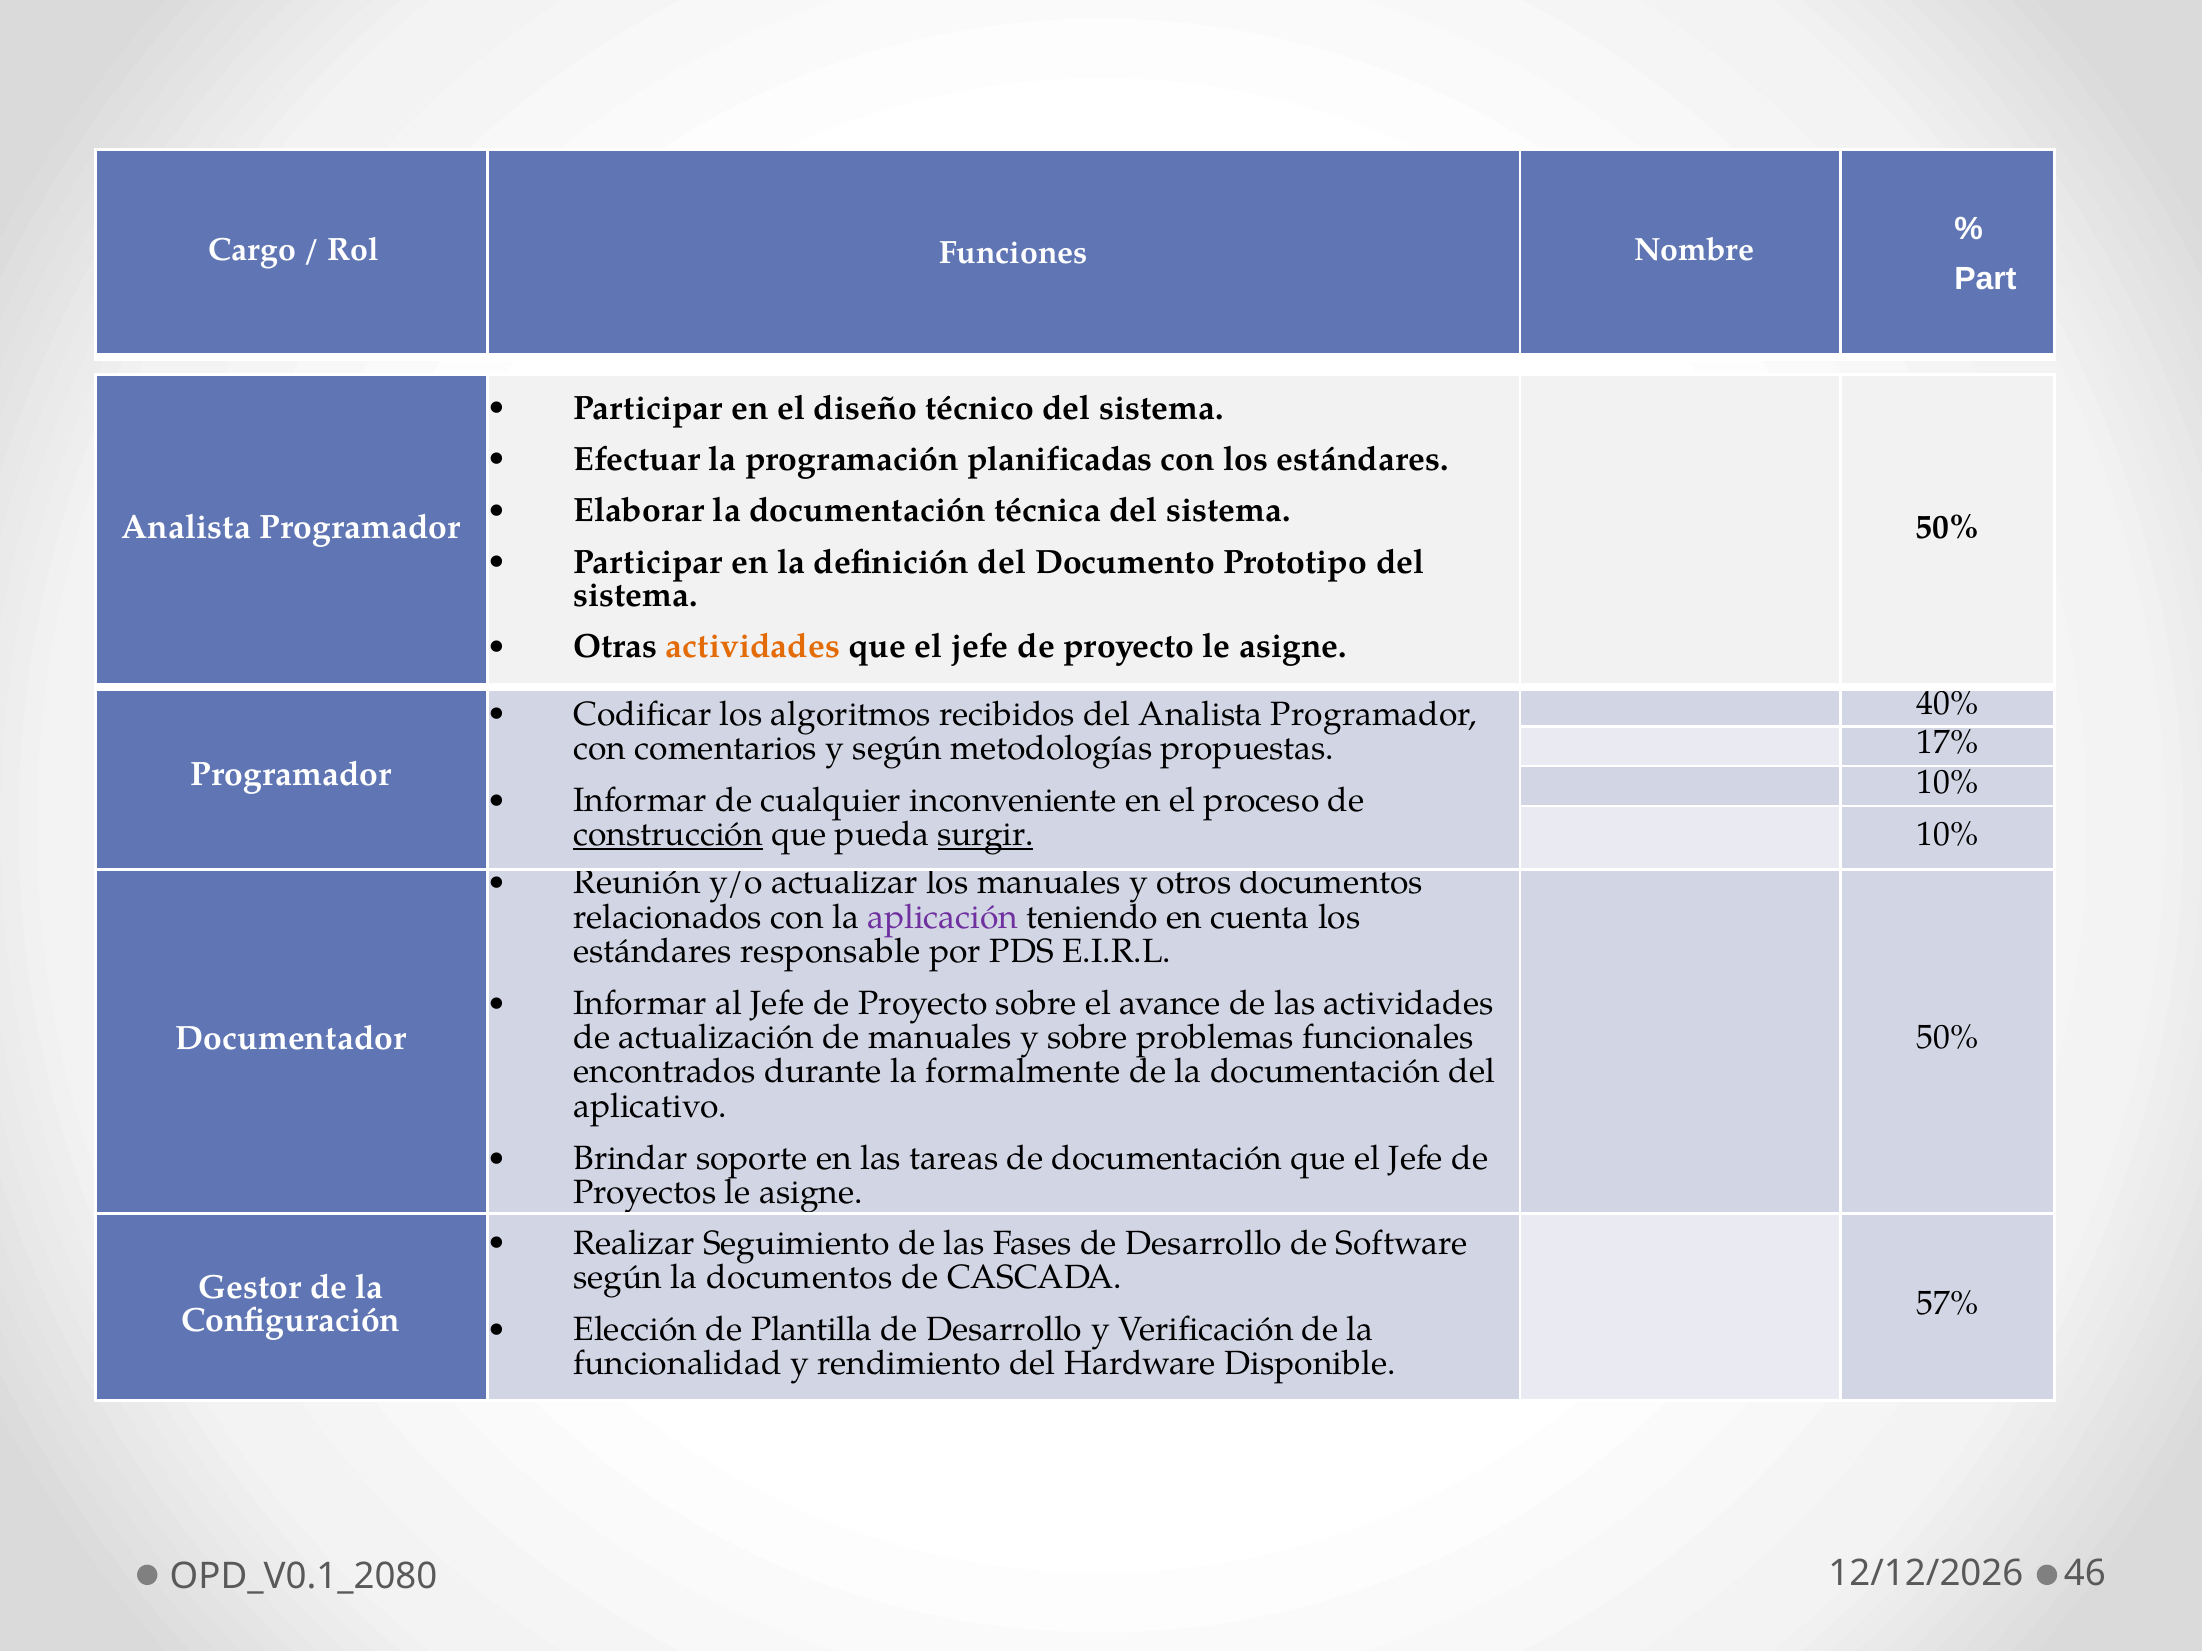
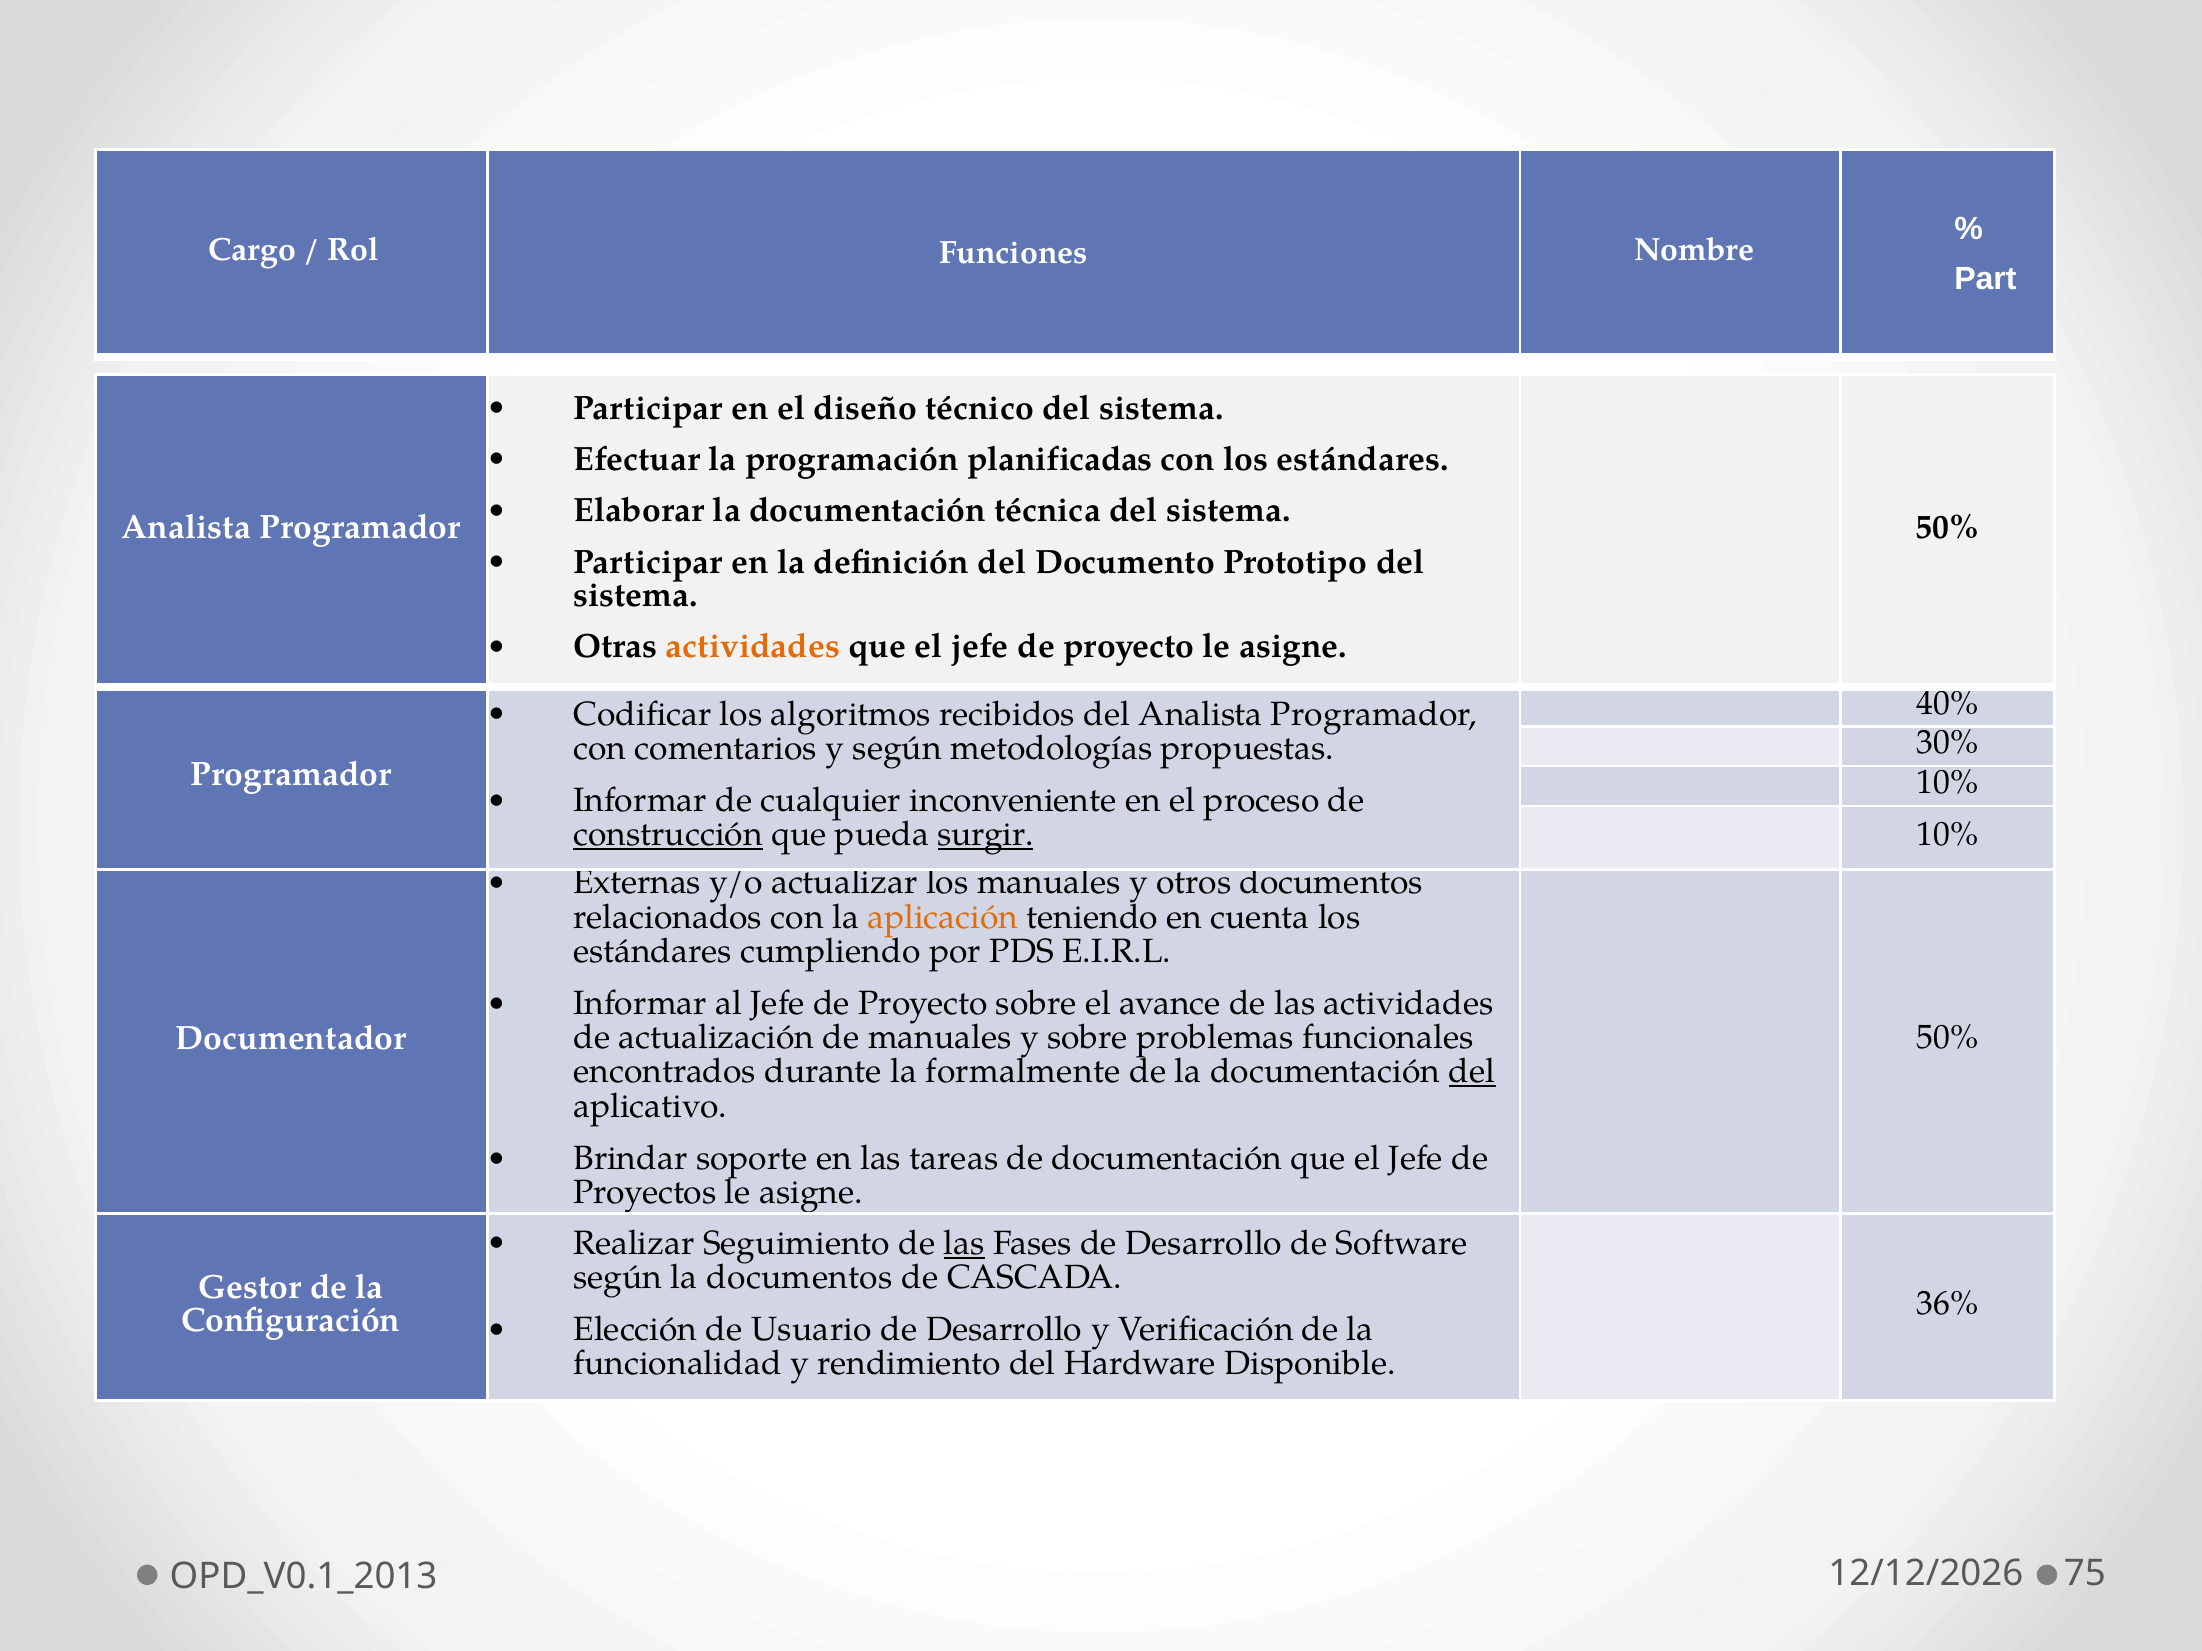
17%: 17% -> 30% (1948, 743)
Reunión: Reunión -> Externas (637, 883)
aplicación colour: purple -> orange (943, 917)
responsable: responsable -> cumpliendo (830, 951)
del underline: none -> present (1472, 1072)
las underline: none -> present (964, 1243)
57%: 57% -> 36% (1948, 1304)
Plantilla: Plantilla -> Usuario (812, 1330)
46: 46 -> 75 (2085, 1574)
OPD_V0.1_2080: OPD_V0.1_2080 -> OPD_V0.1_2013 (304, 1577)
